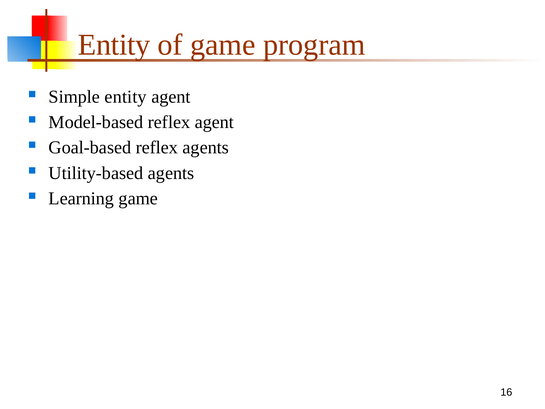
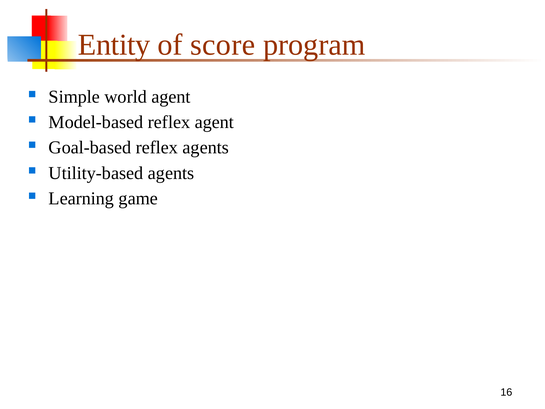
of game: game -> score (223, 45)
Simple entity: entity -> world (126, 97)
